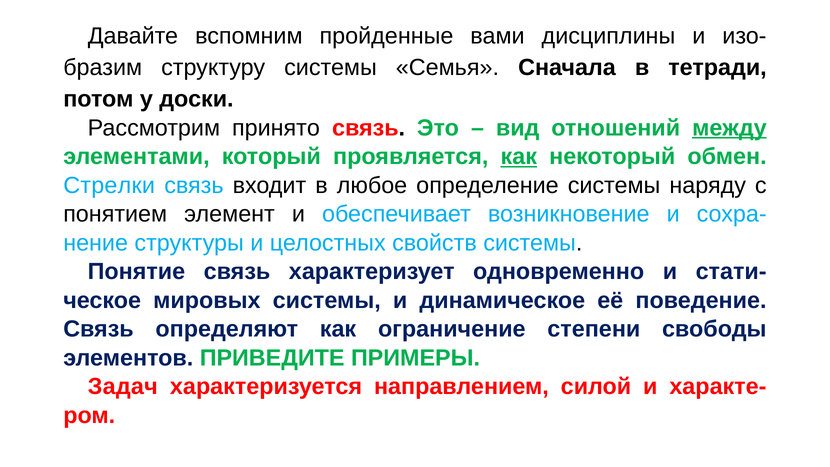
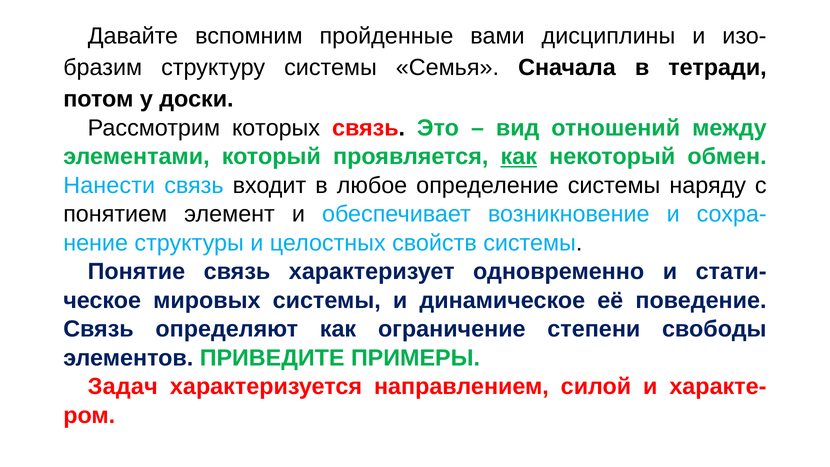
принято: принято -> которых (276, 128)
между underline: present -> none (729, 128)
Стрелки: Стрелки -> Нанести (109, 185)
